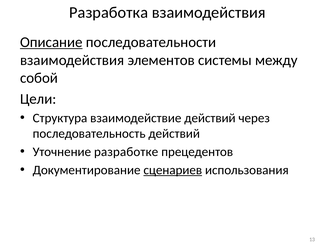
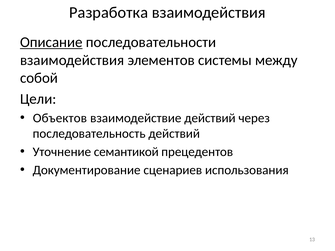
Структура: Структура -> Объектов (60, 118)
разработке: разработке -> семантикой (126, 152)
сценариев underline: present -> none (173, 170)
